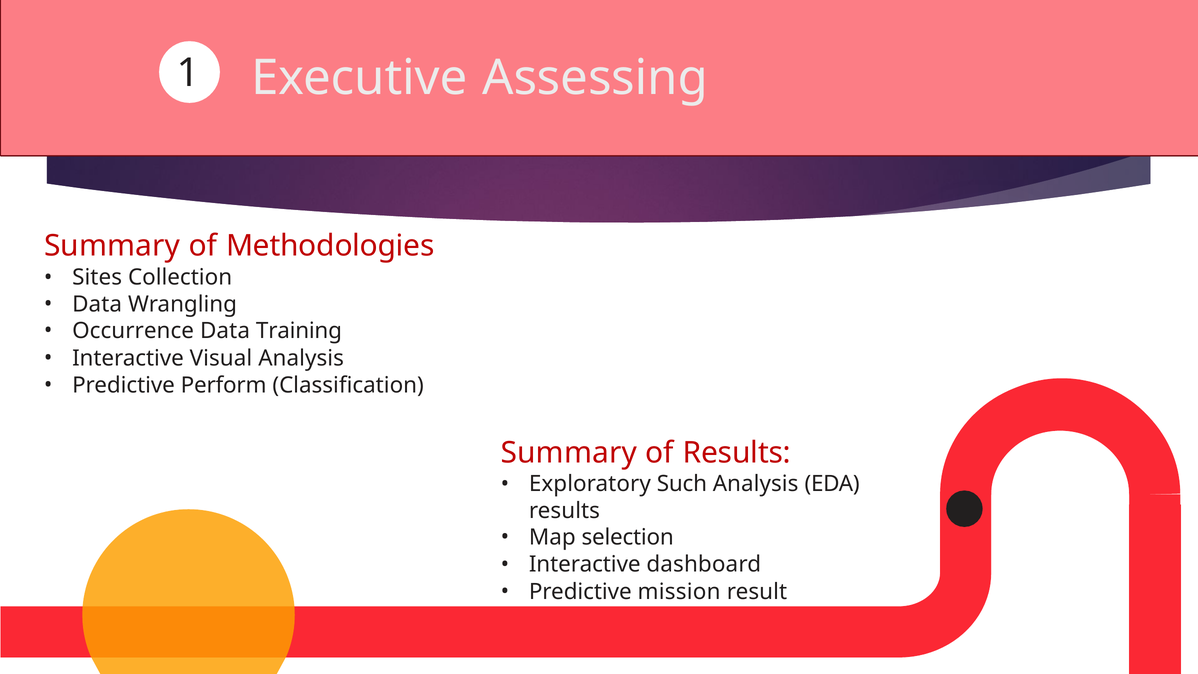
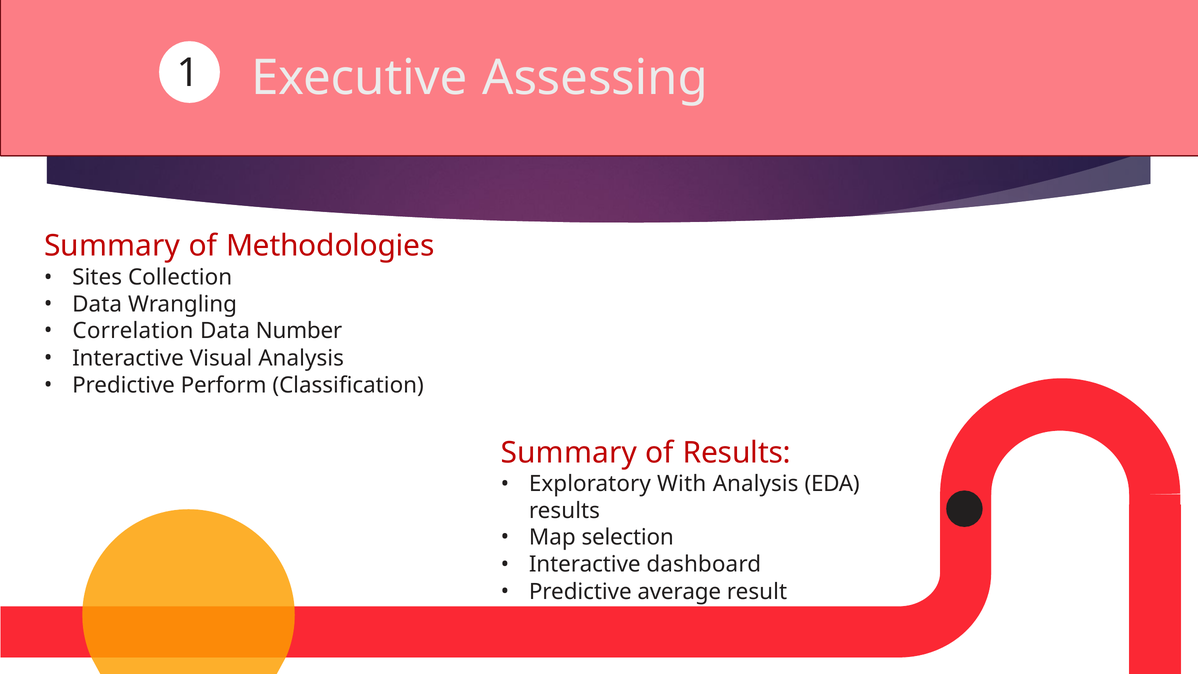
Occurrence: Occurrence -> Correlation (133, 331)
Training: Training -> Number (299, 331)
Such: Such -> With (682, 484)
mission: mission -> average (679, 592)
